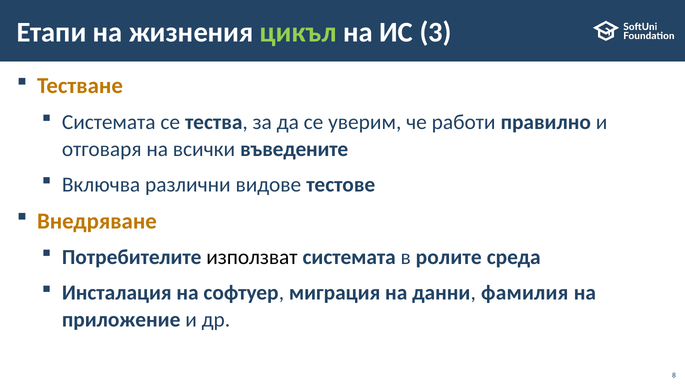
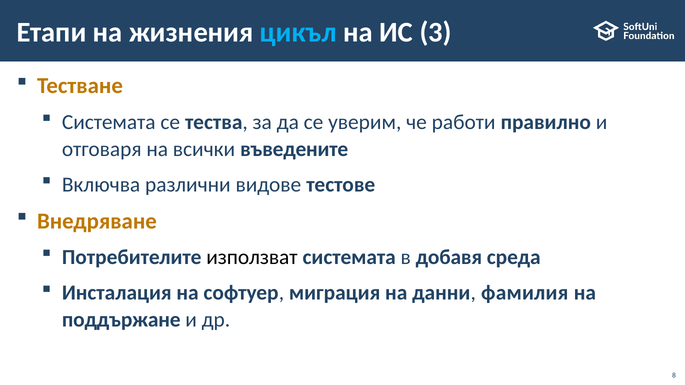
цикъл colour: light green -> light blue (298, 32)
ролите: ролите -> добавя (449, 258)
приложение: приложение -> поддържане (121, 320)
